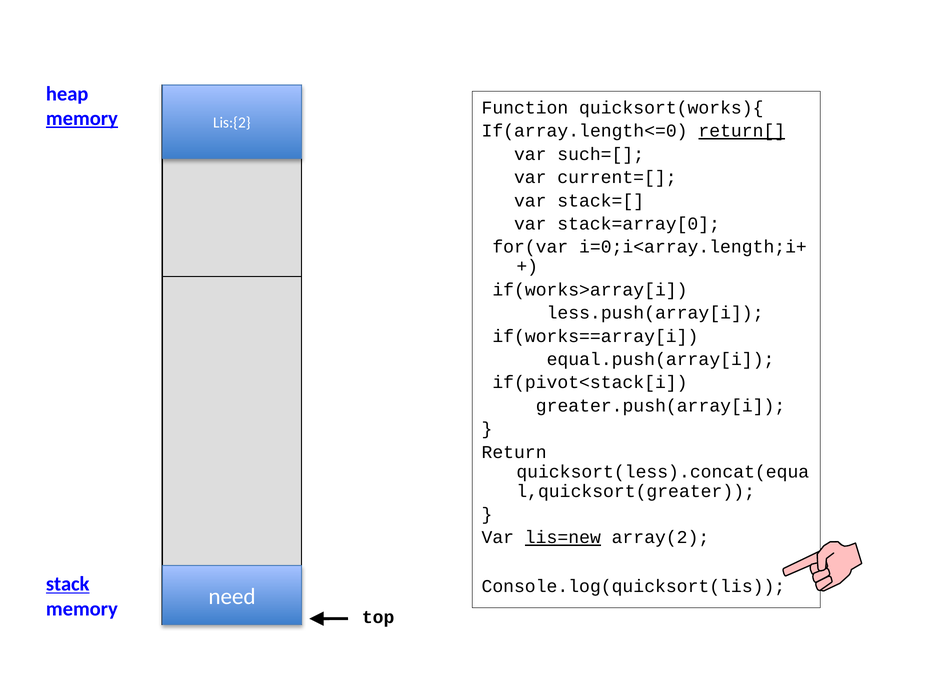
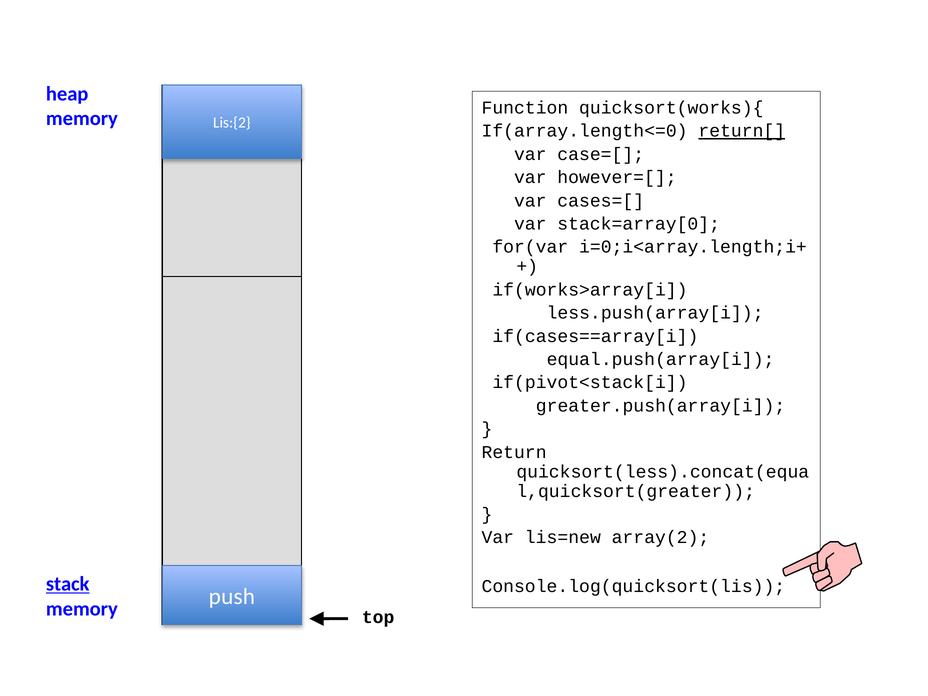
memory underline: present -> none (82, 118)
such=[: such=[ -> case=[ (601, 154)
current=[: current=[ -> however=[ (617, 177)
stack=[: stack=[ -> cases=[ (601, 201)
if(works==array[i: if(works==array[i -> if(cases==array[i (595, 336)
lis=new underline: present -> none (563, 538)
need: need -> push (232, 597)
